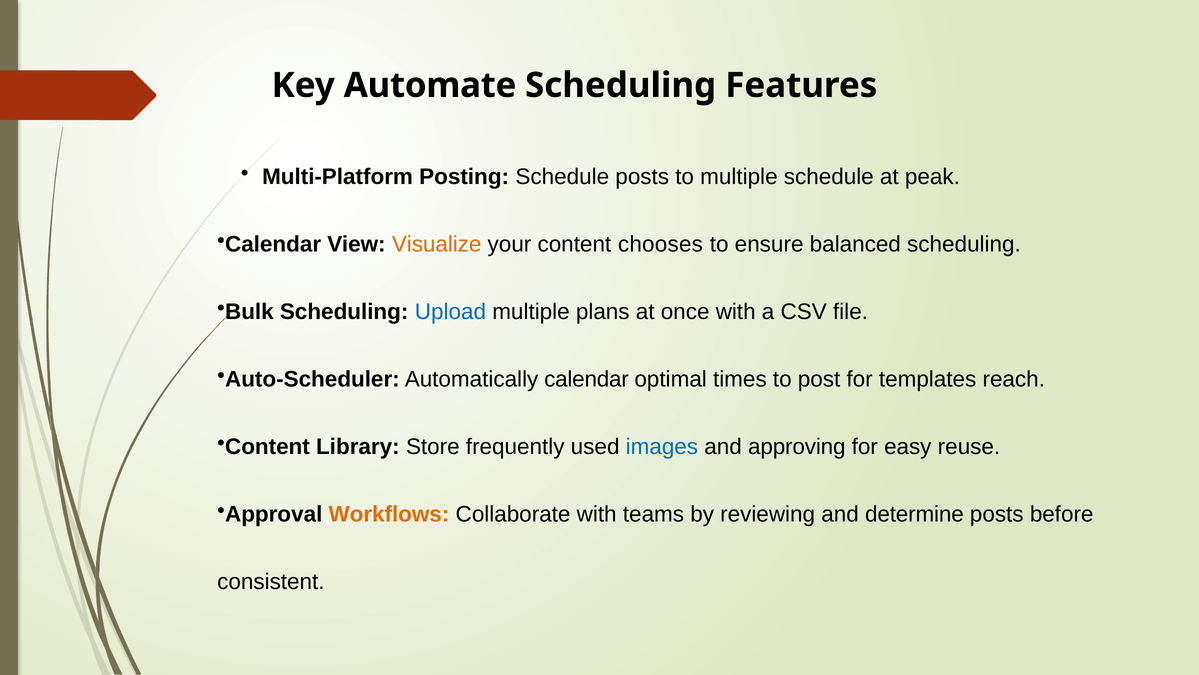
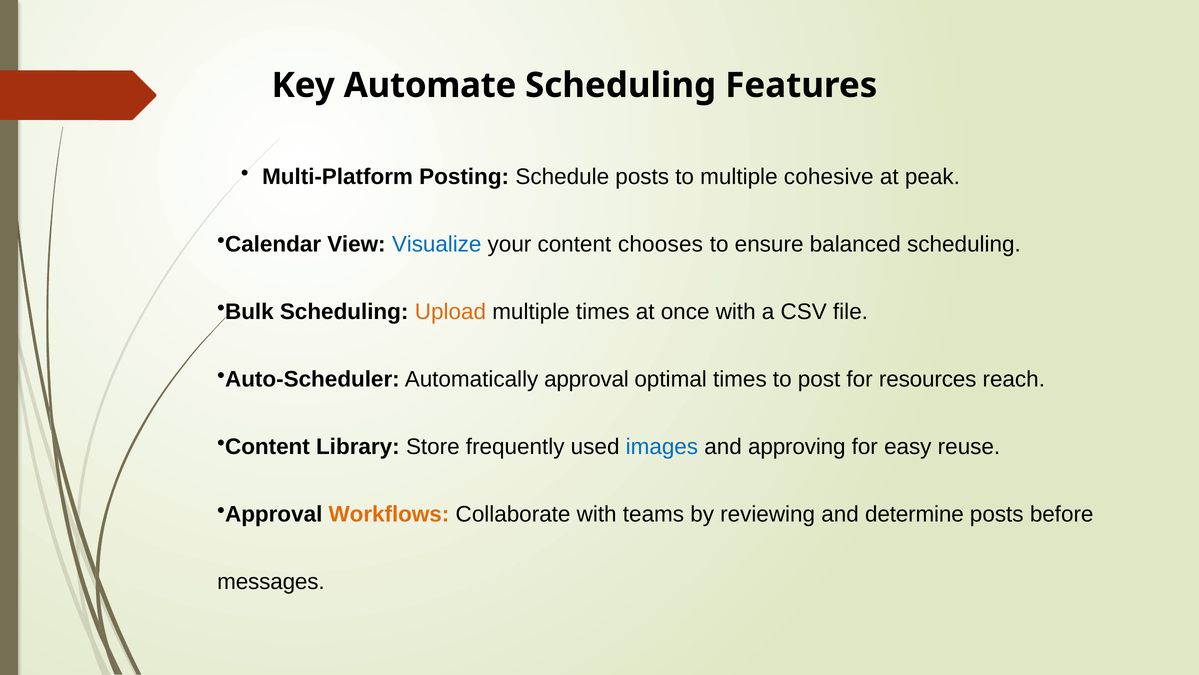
multiple schedule: schedule -> cohesive (829, 177)
Visualize colour: orange -> blue (437, 244)
Upload colour: blue -> orange (450, 312)
multiple plans: plans -> times (603, 312)
Automatically calendar: calendar -> approval (586, 379)
templates: templates -> resources (928, 379)
consistent: consistent -> messages (271, 581)
